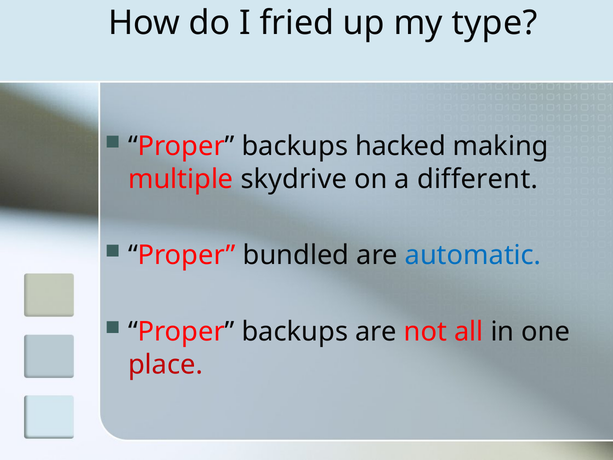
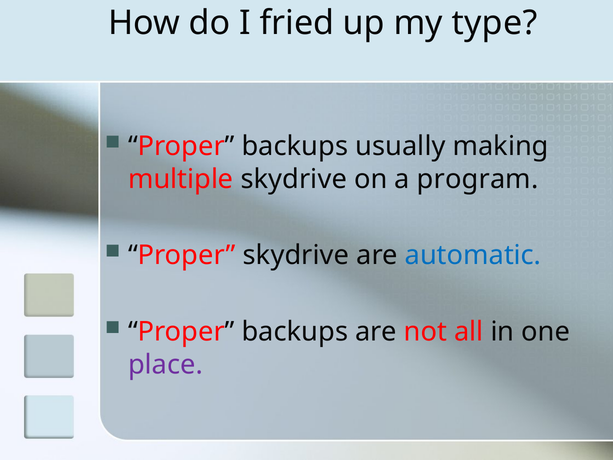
hacked: hacked -> usually (400, 146)
different: different -> program (478, 179)
Proper bundled: bundled -> skydrive (296, 255)
place colour: red -> purple (165, 364)
